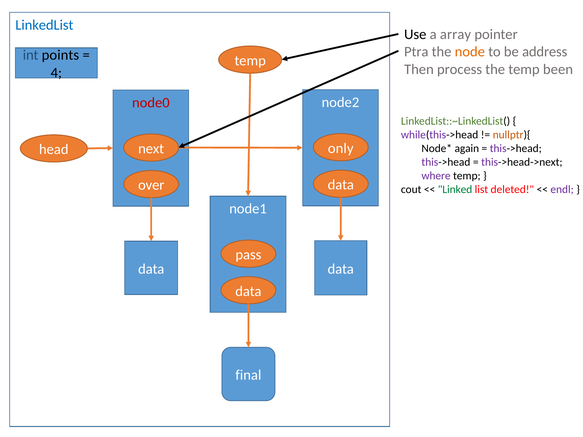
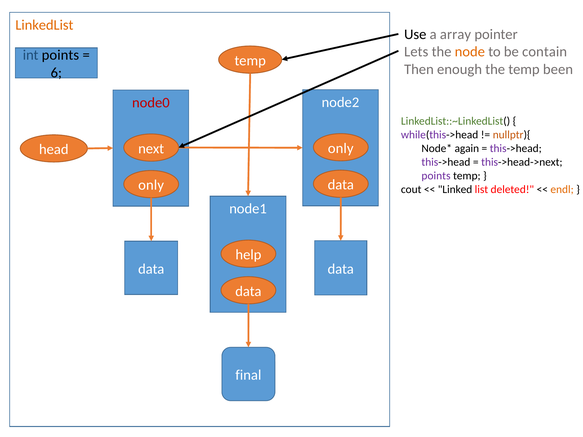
LinkedList colour: blue -> orange (44, 25)
Ptra: Ptra -> Lets (416, 52)
address: address -> contain (545, 52)
process: process -> enough (460, 69)
4: 4 -> 6 (56, 73)
where: where -> points (436, 176)
over: over -> only (151, 185)
Linked colour: green -> black (455, 189)
endl colour: purple -> orange (562, 189)
pass: pass -> help (248, 255)
